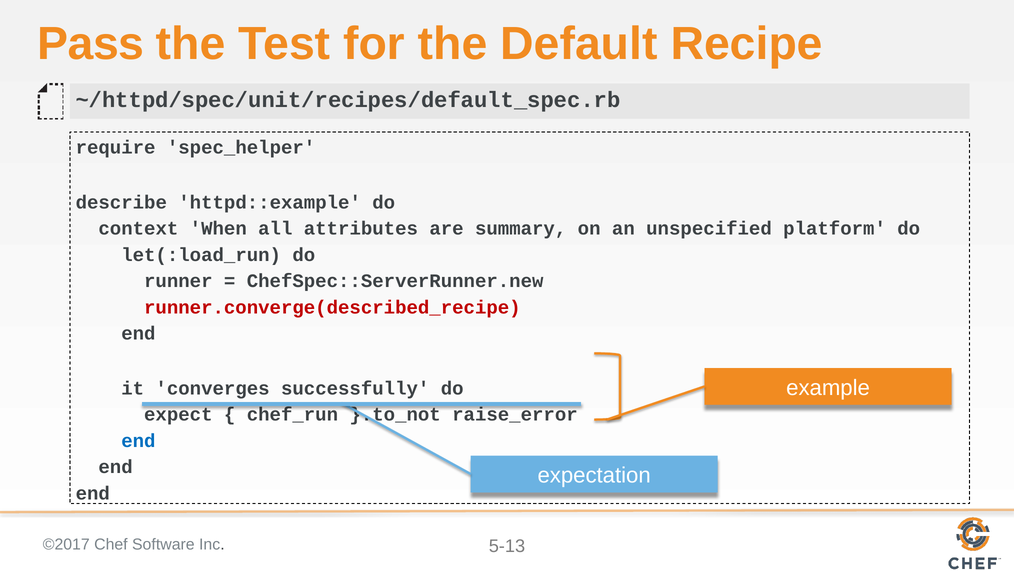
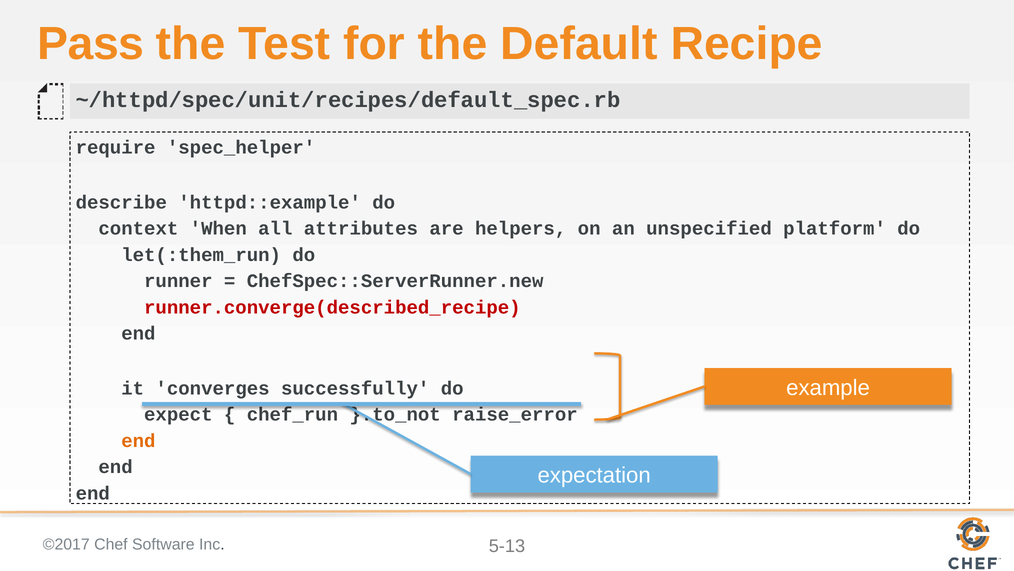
summary: summary -> helpers (521, 228)
let(:load_run: let(:load_run -> let(:them_run (201, 255)
end colour: blue -> orange (138, 440)
